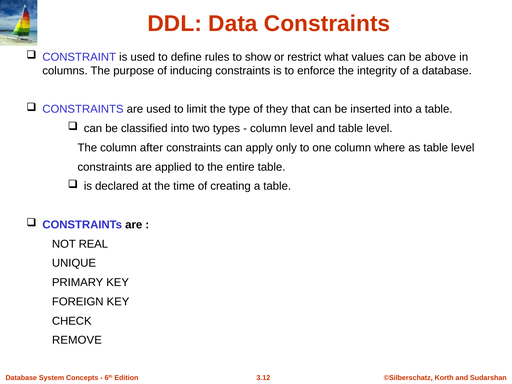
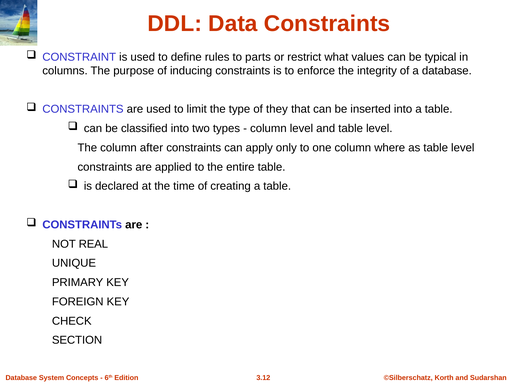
show: show -> parts (258, 57)
above: above -> typical (440, 57)
REMOVE: REMOVE -> SECTION (77, 340)
